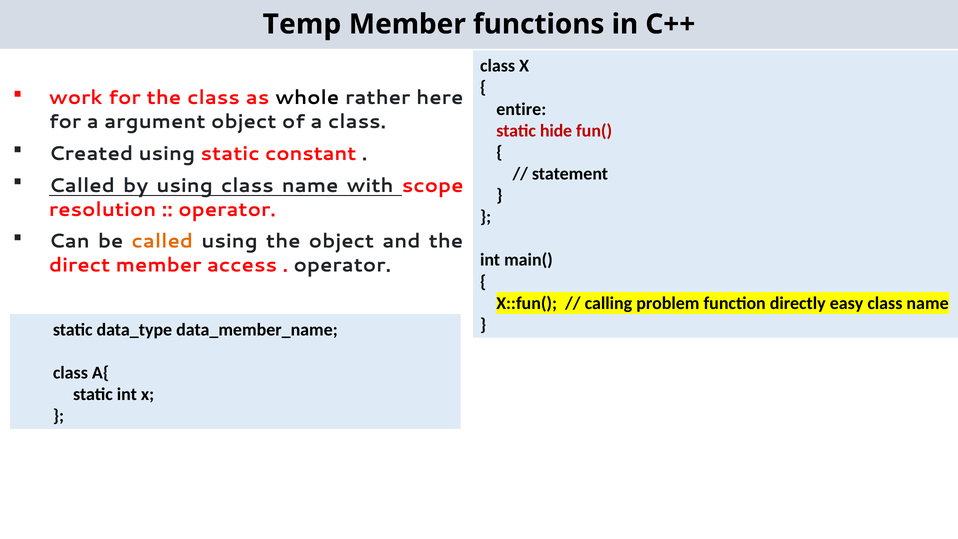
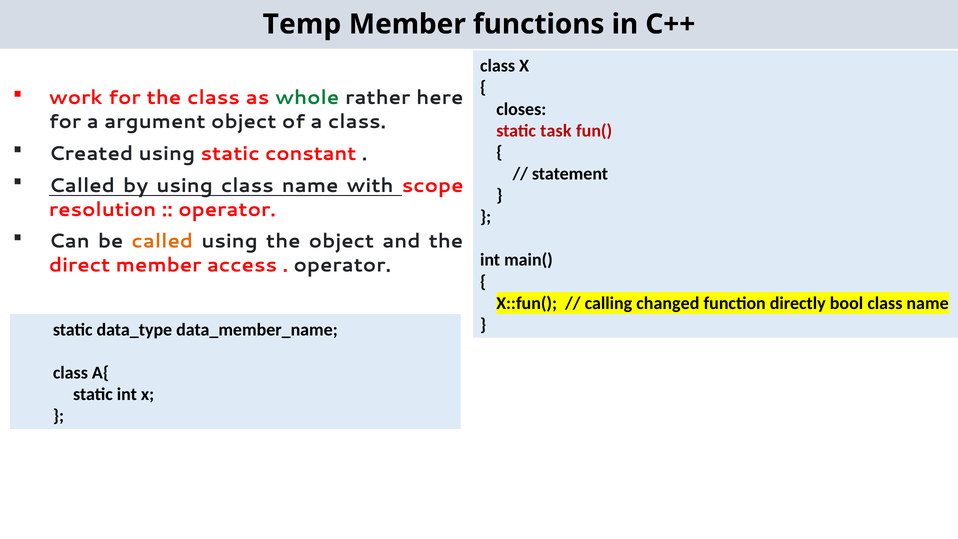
whole colour: black -> green (307, 98)
entire: entire -> closes (521, 109)
hide: hide -> task (556, 131)
problem: problem -> changed (668, 303)
easy: easy -> bool (846, 303)
